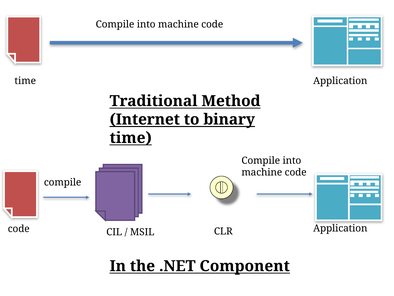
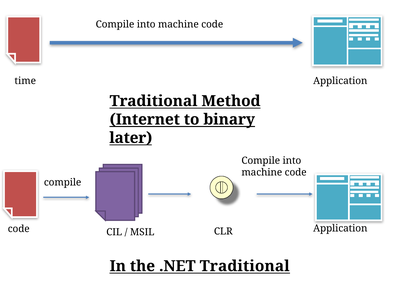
time: time -> later (131, 138)
.NET Component: Component -> Traditional (245, 266)
